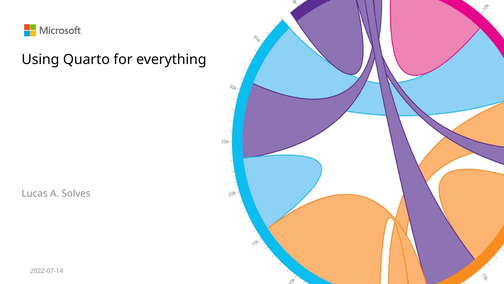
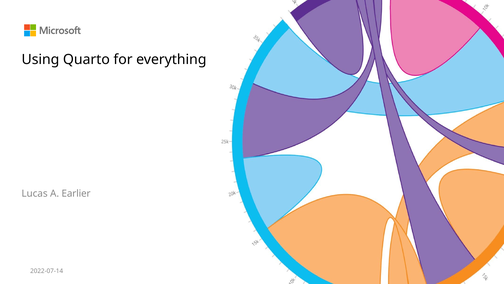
Solves: Solves -> Earlier (76, 193)
